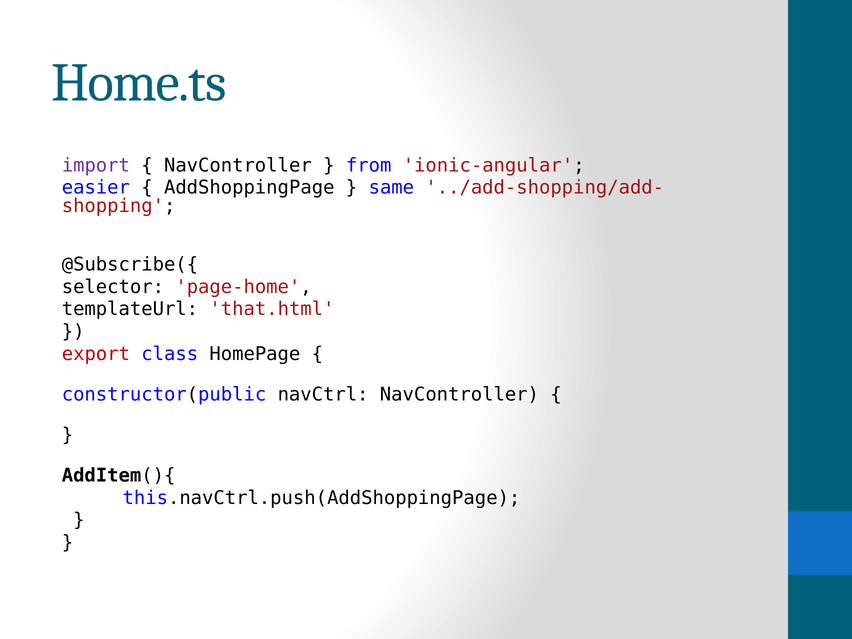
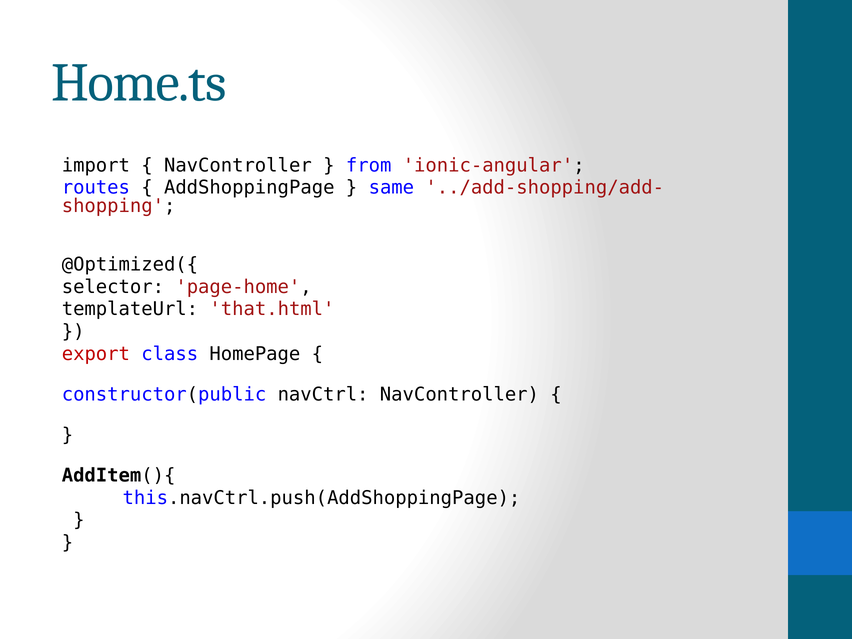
import colour: purple -> black (96, 165)
easier: easier -> routes (96, 188)
@Subscribe({: @Subscribe({ -> @Optimized({ (130, 265)
